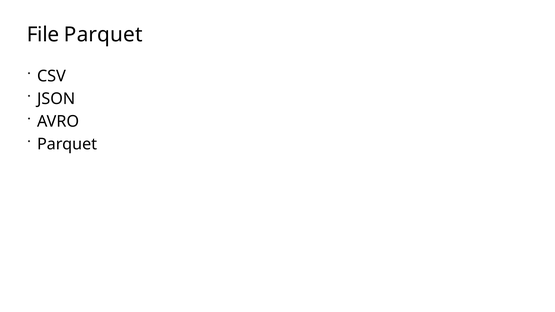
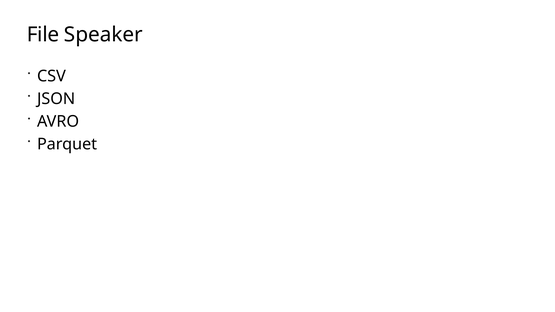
File Parquet: Parquet -> Speaker (103, 35)
